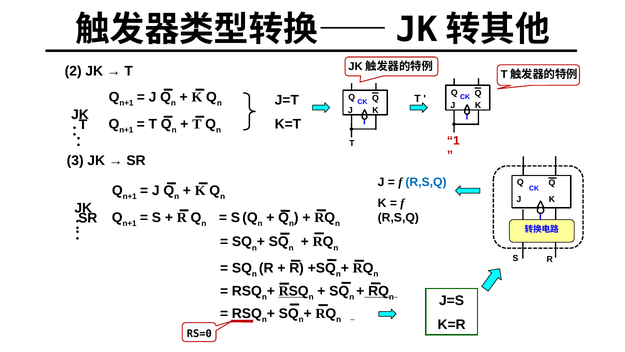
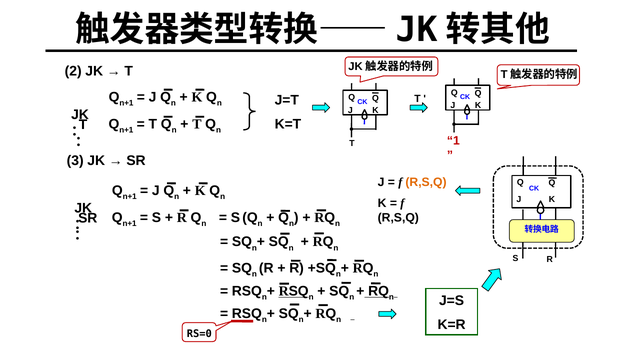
R,S,Q colour: blue -> orange (426, 182)
